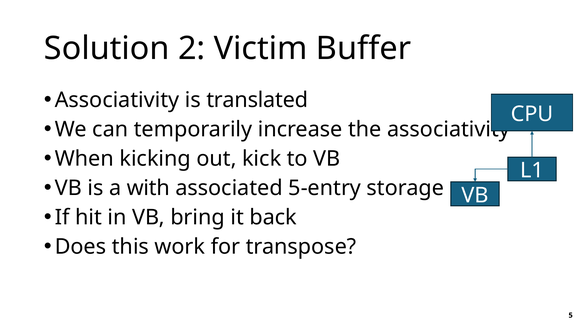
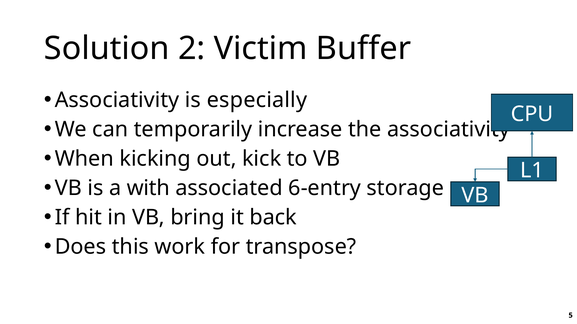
translated: translated -> especially (257, 100)
5-entry: 5-entry -> 6-entry (325, 188)
